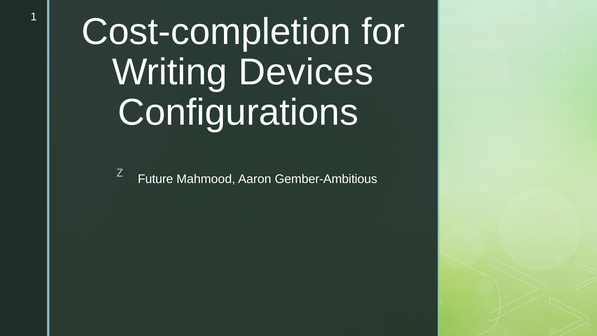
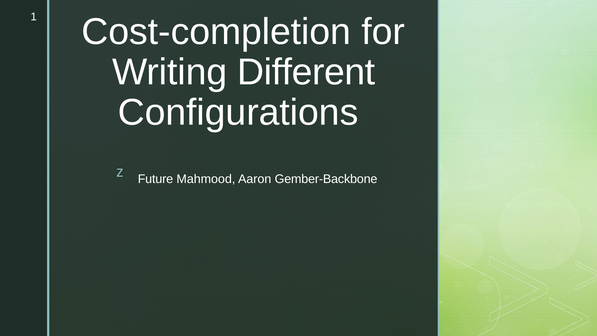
Devices: Devices -> Different (306, 72)
Gember-Ambitious: Gember-Ambitious -> Gember-Backbone (326, 179)
